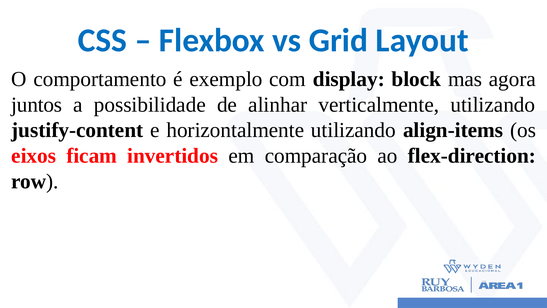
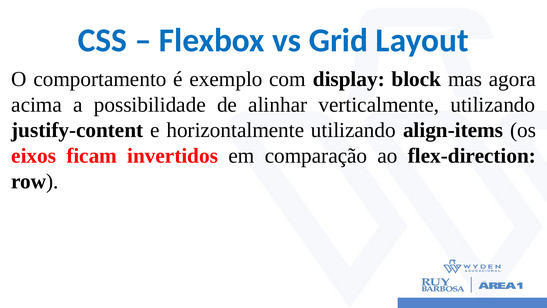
juntos: juntos -> acima (37, 105)
